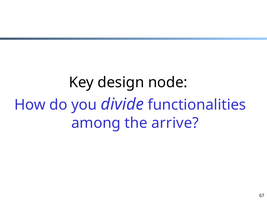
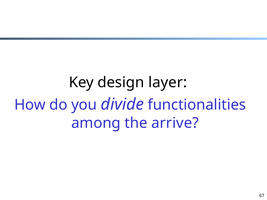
node: node -> layer (168, 82)
